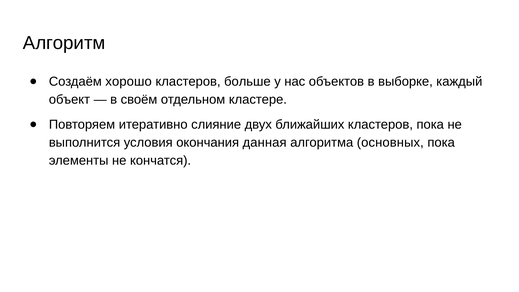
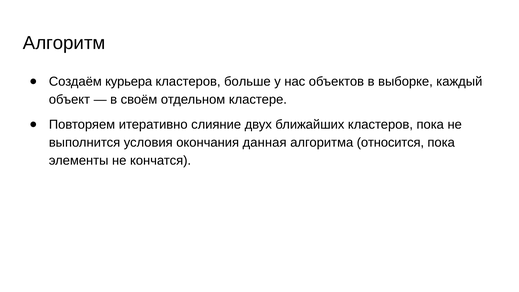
хорошо: хорошо -> курьера (129, 82)
основных: основных -> относится (390, 143)
